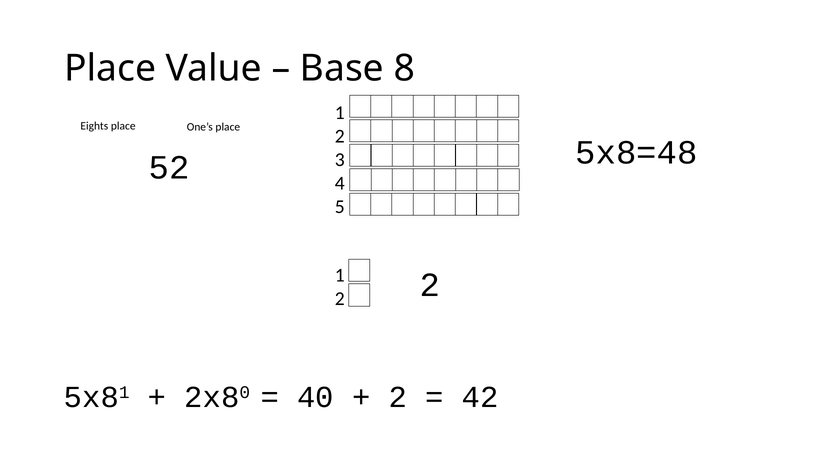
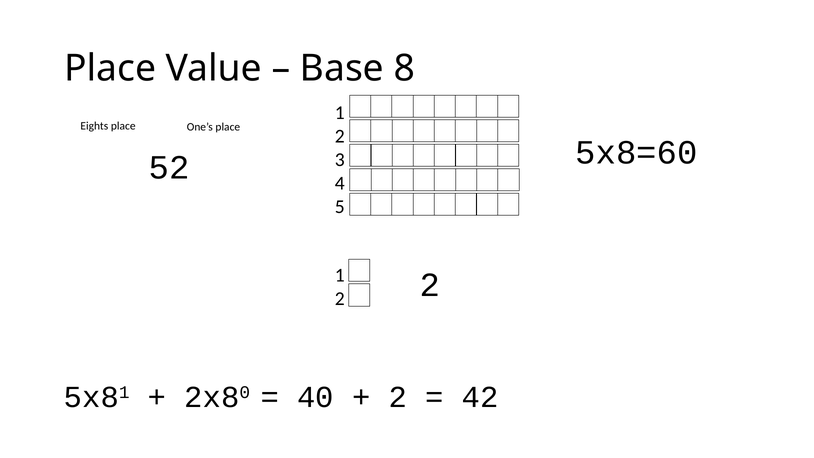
5x8=48: 5x8=48 -> 5x8=60 (636, 153)
